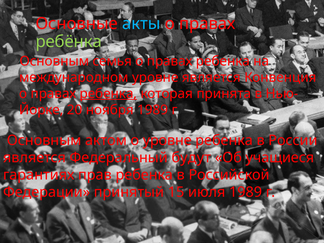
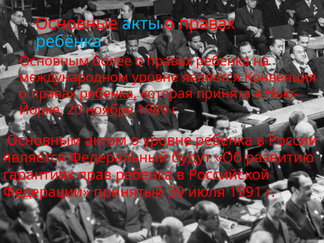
ребёнка colour: light green -> light blue (69, 42)
семья: семья -> более (112, 61)
ноября underline: none -> present (110, 110)
учащиеся: учащиеся -> развитию (280, 158)
15: 15 -> 39 (176, 192)
июля 1989: 1989 -> 1991 (246, 192)
